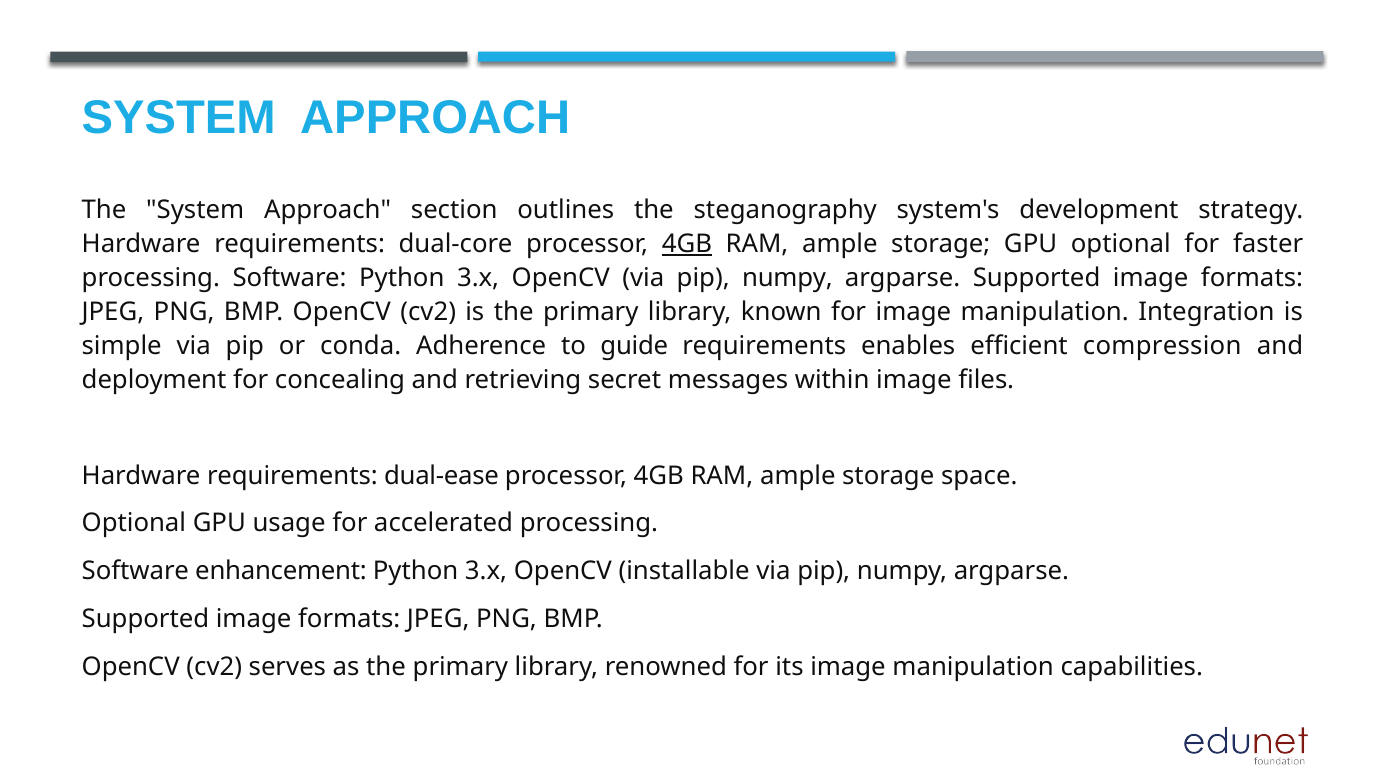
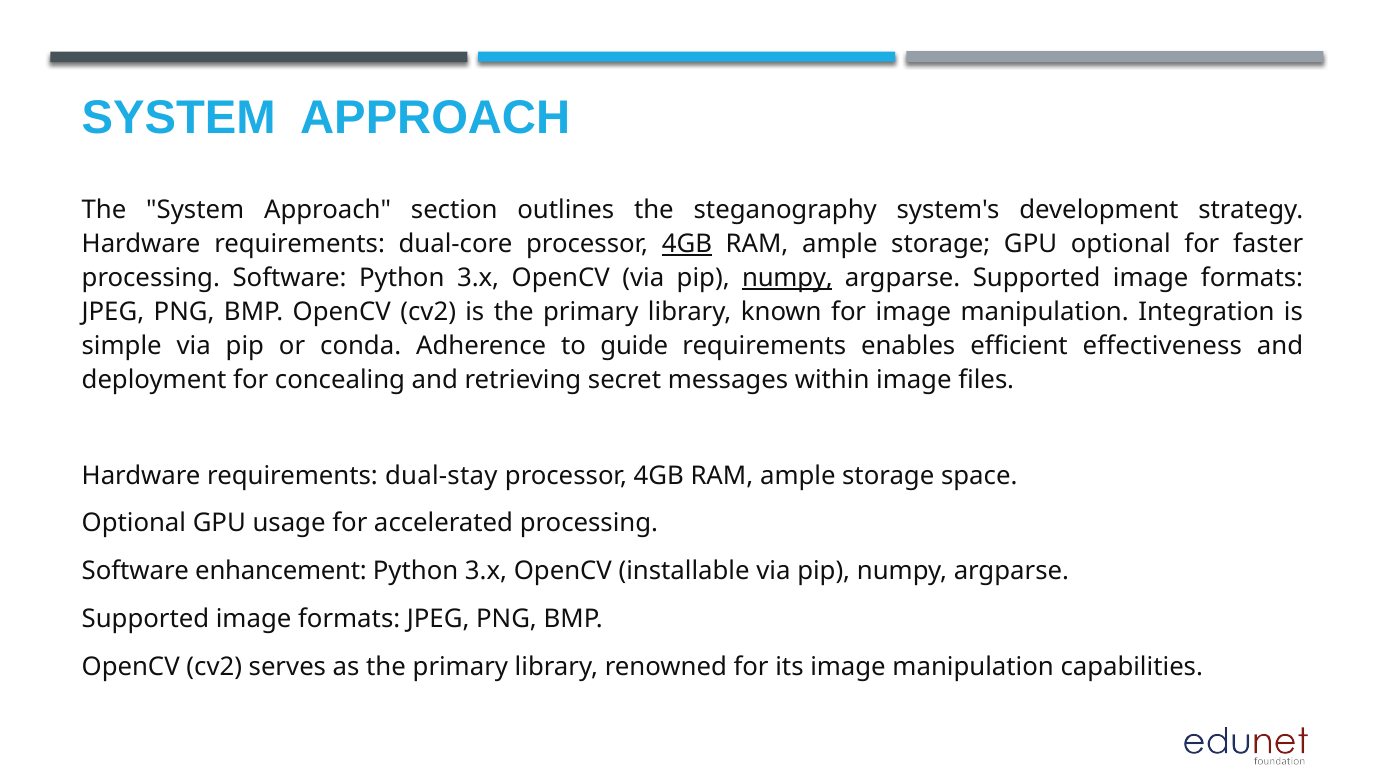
numpy underline: none -> present (787, 278)
compression: compression -> effectiveness (1162, 346)
dual-ease: dual-ease -> dual-stay (441, 475)
